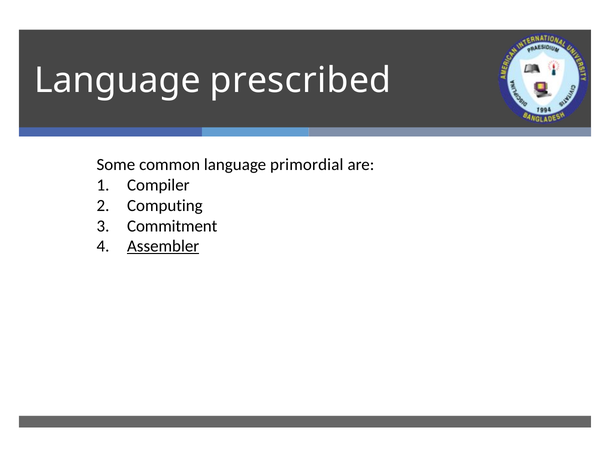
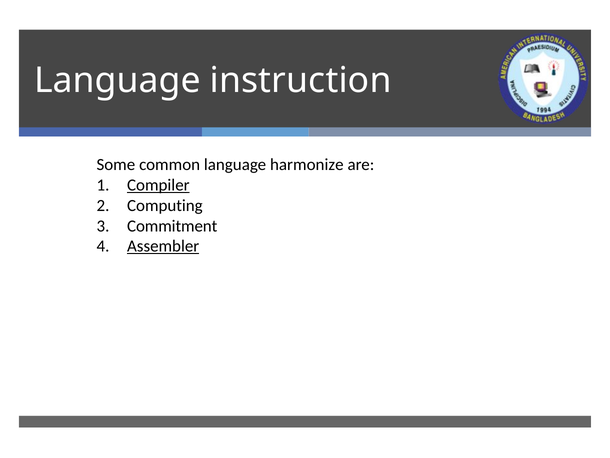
prescribed: prescribed -> instruction (301, 81)
primordial: primordial -> harmonize (307, 165)
Compiler underline: none -> present (158, 185)
